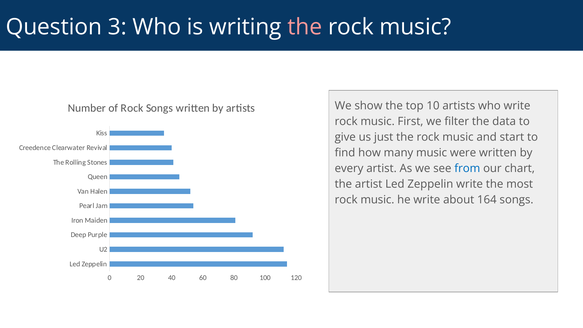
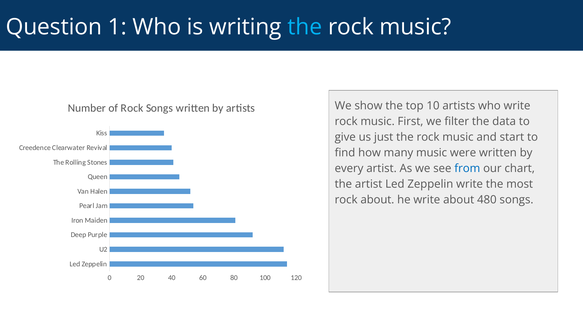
3: 3 -> 1 (117, 27)
the colour: pink -> light blue (305, 27)
music: music -> about (377, 200)
164: 164 -> 480 (487, 200)
